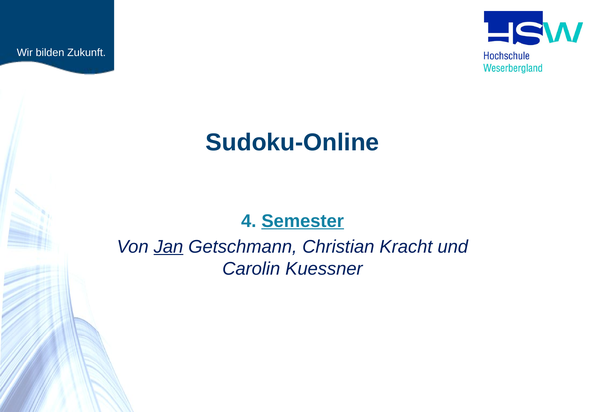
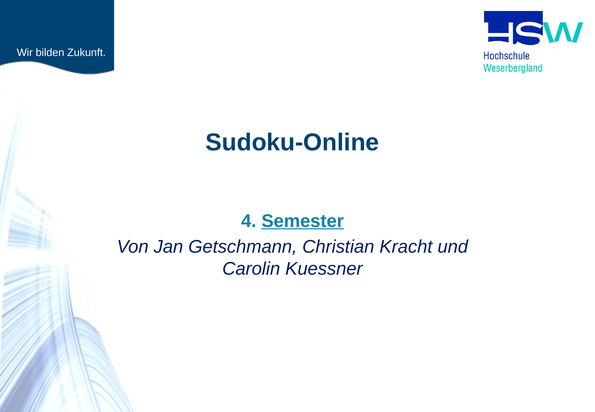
Jan underline: present -> none (168, 247)
